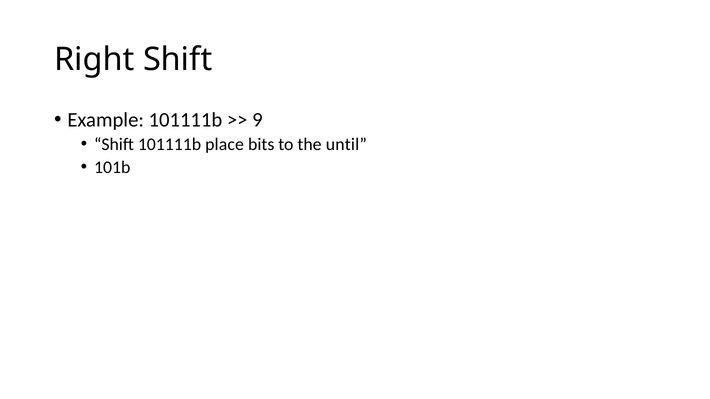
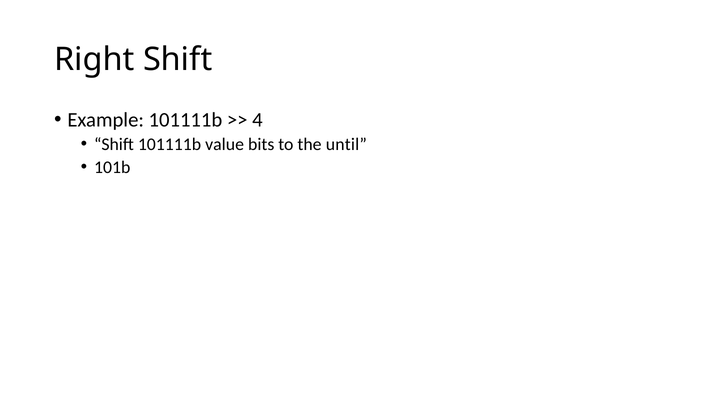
9: 9 -> 4 (257, 120)
place: place -> value (225, 144)
